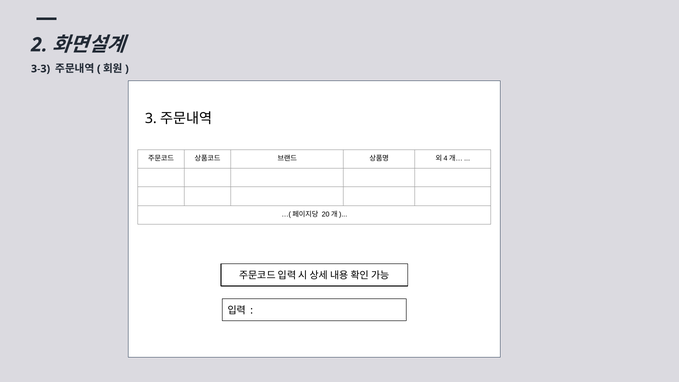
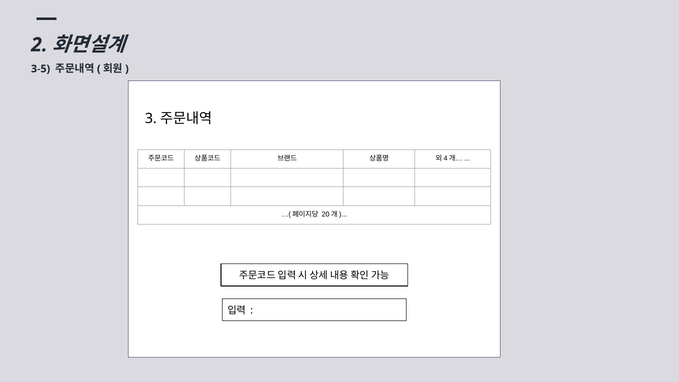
3-3: 3-3 -> 3-5 (41, 69)
